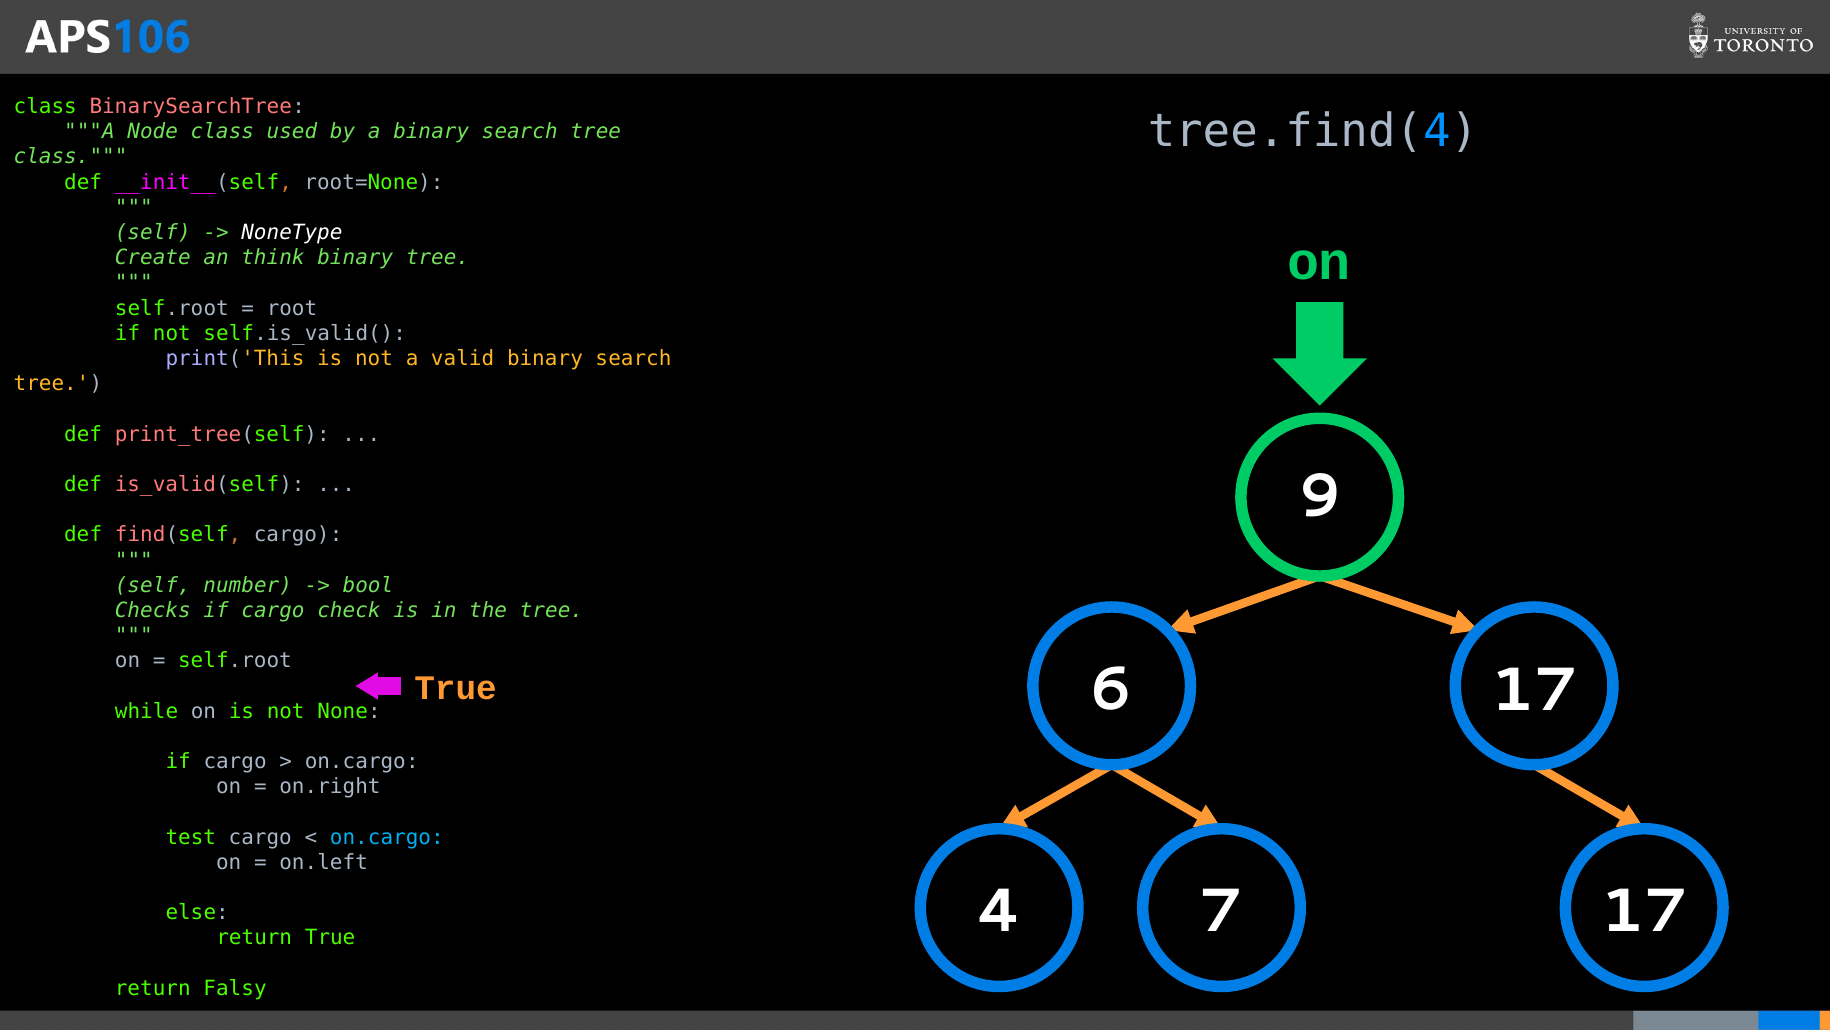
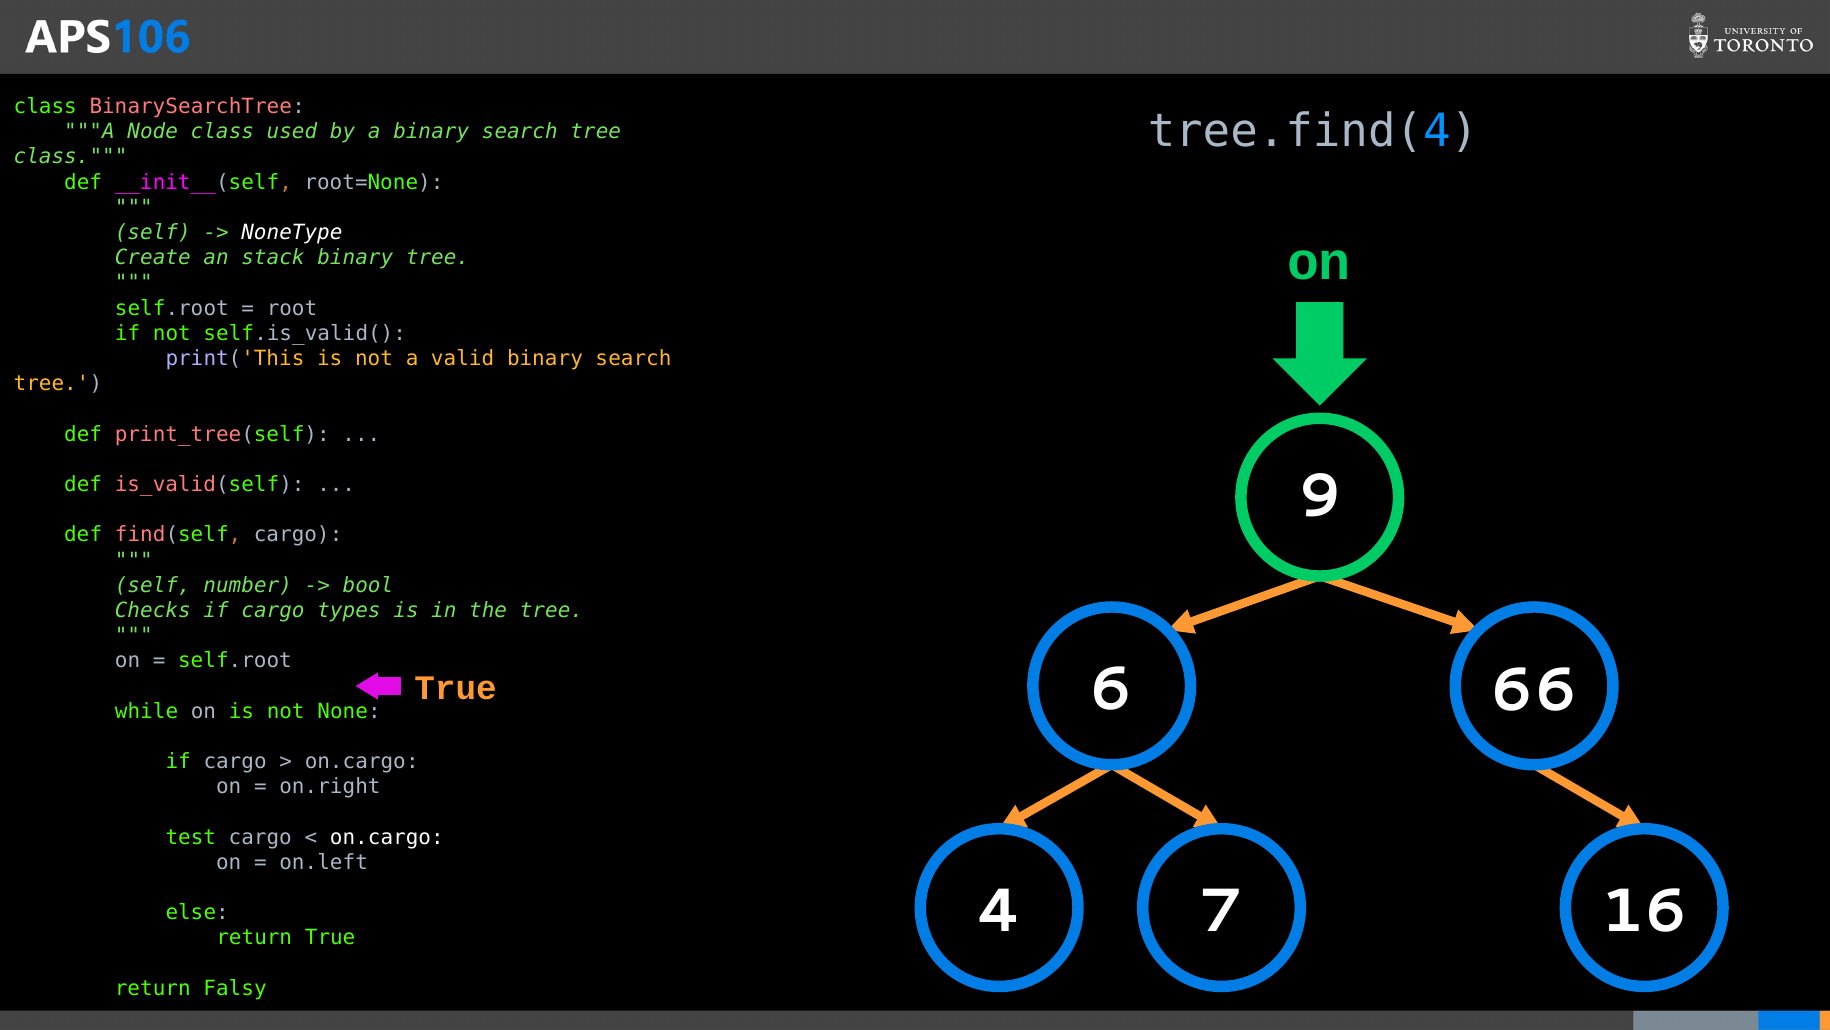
think: think -> stack (273, 258)
check: check -> types (349, 610)
6 17: 17 -> 66 (1534, 690)
on.cargo colour: light blue -> white (387, 837)
7 17: 17 -> 16 (1644, 911)
